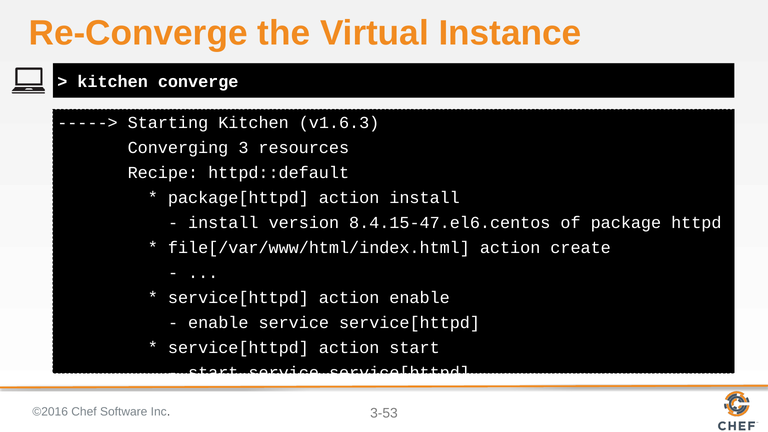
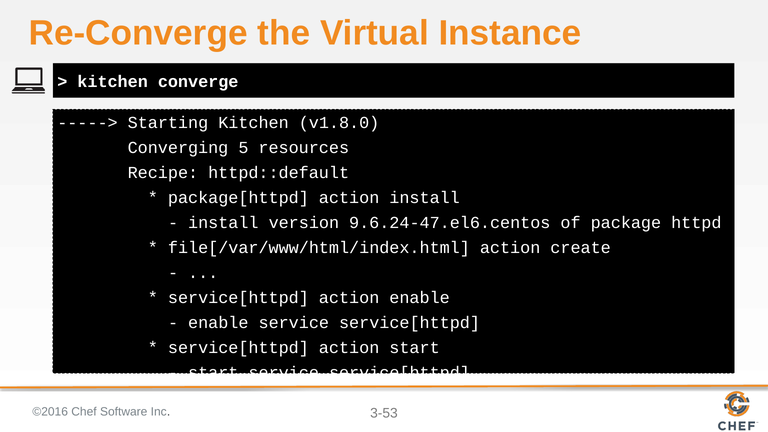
v1.6.3: v1.6.3 -> v1.8.0 (339, 123)
3: 3 -> 5 (243, 148)
8.4.15-47.el6.centos: 8.4.15-47.el6.centos -> 9.6.24-47.el6.centos (450, 223)
